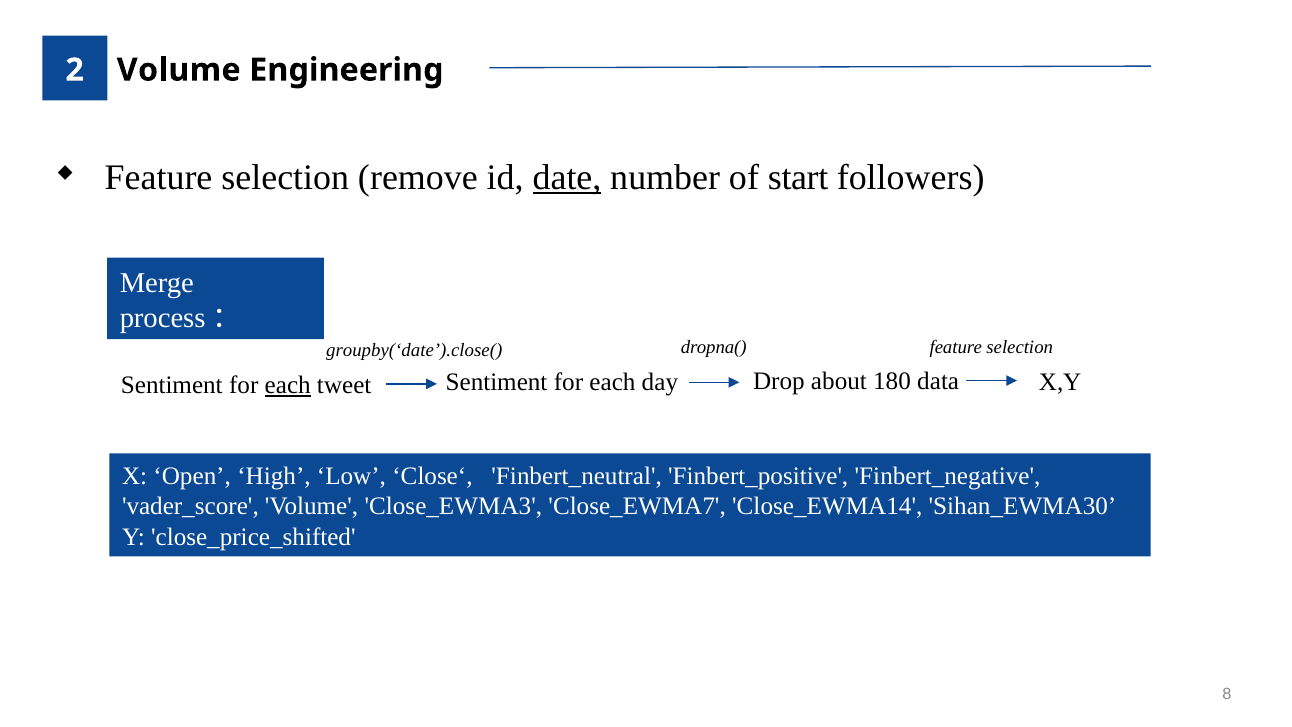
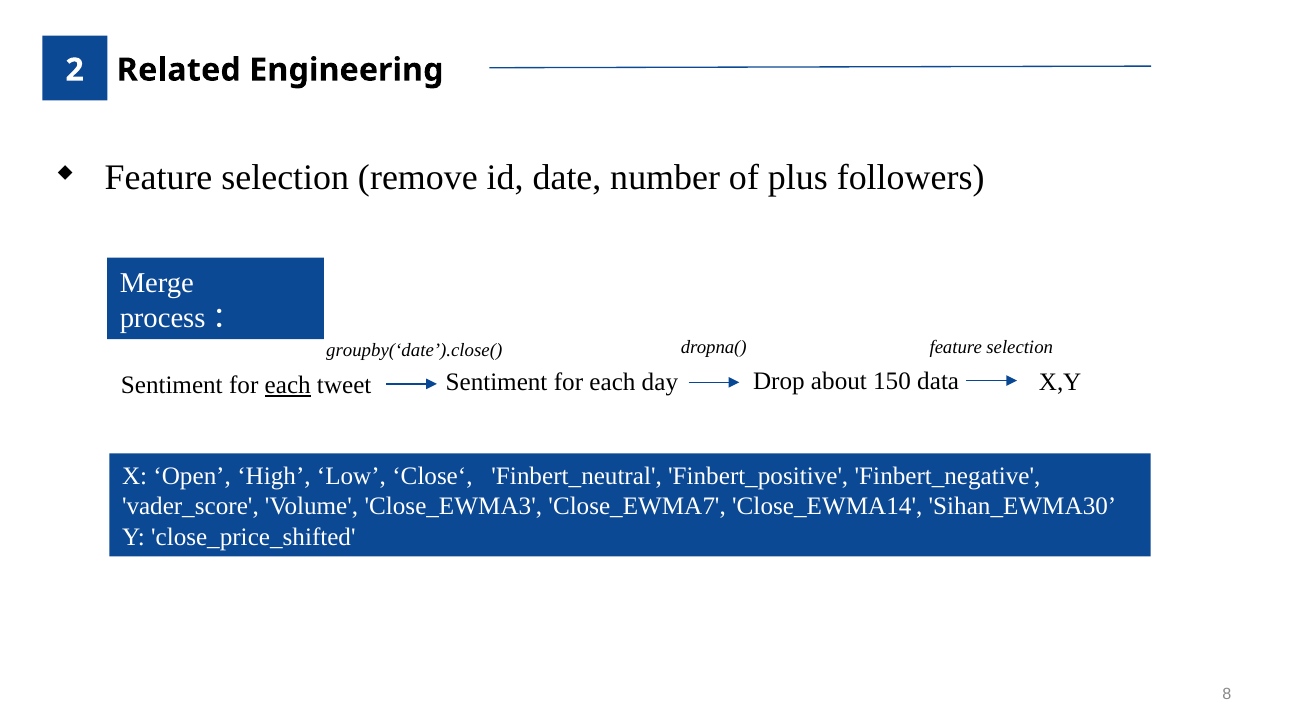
2 Volume: Volume -> Related (179, 70)
date underline: present -> none (567, 177)
start: start -> plus (798, 177)
180: 180 -> 150 (892, 381)
